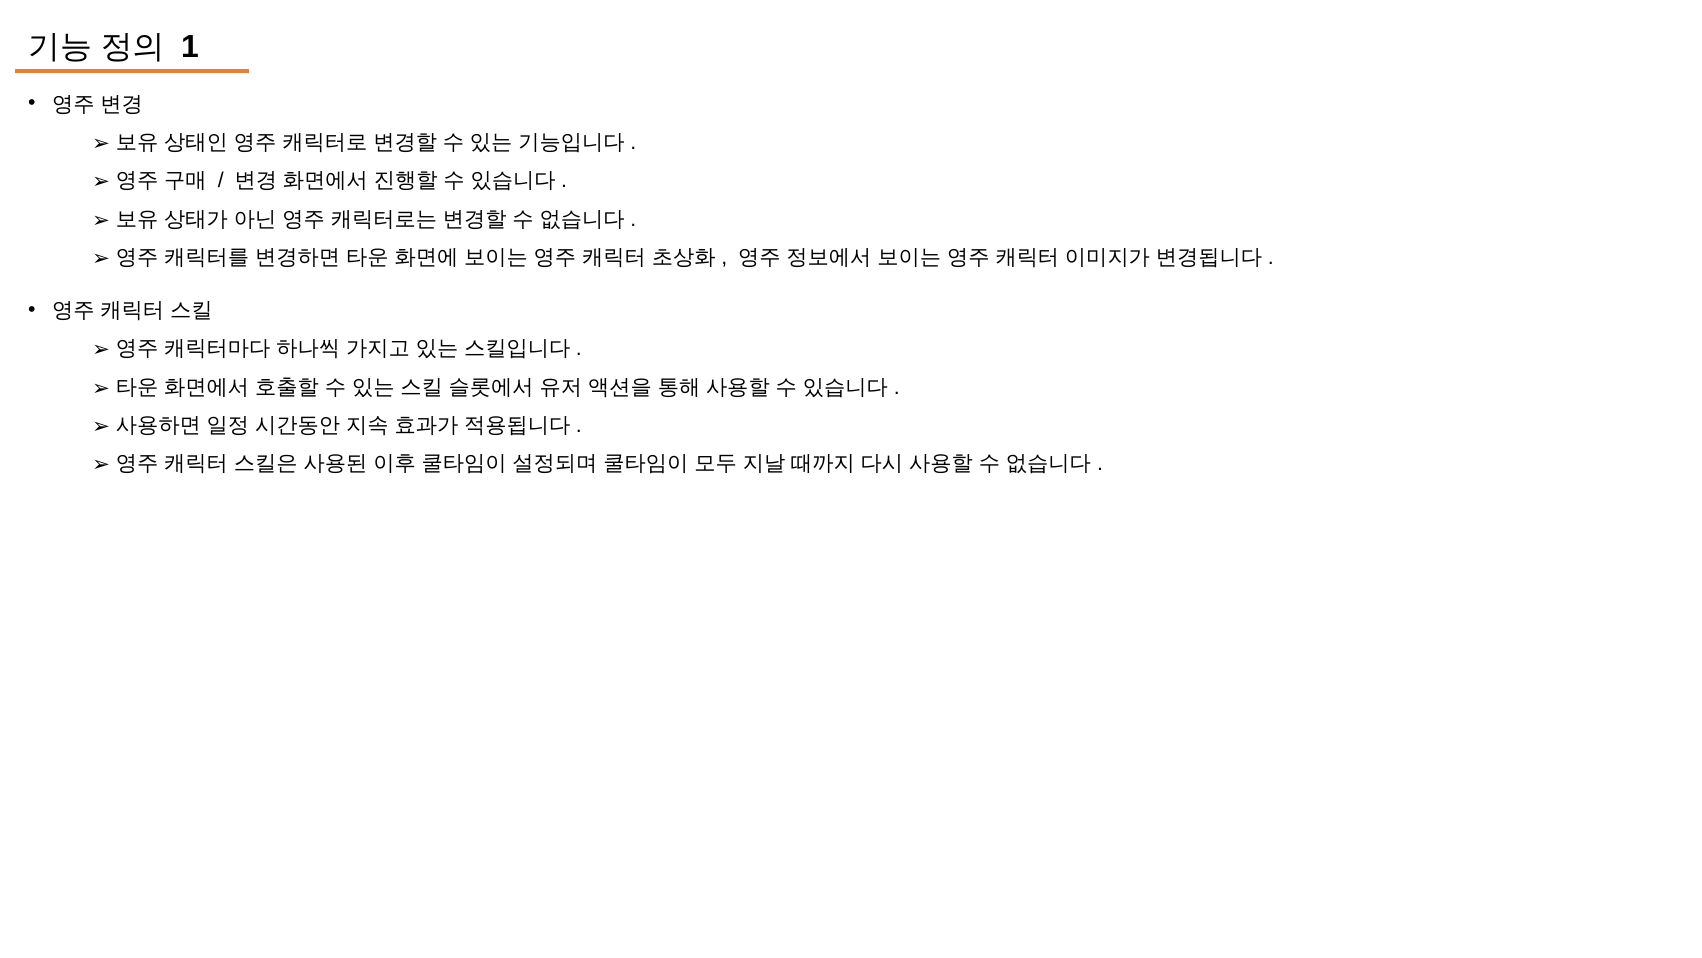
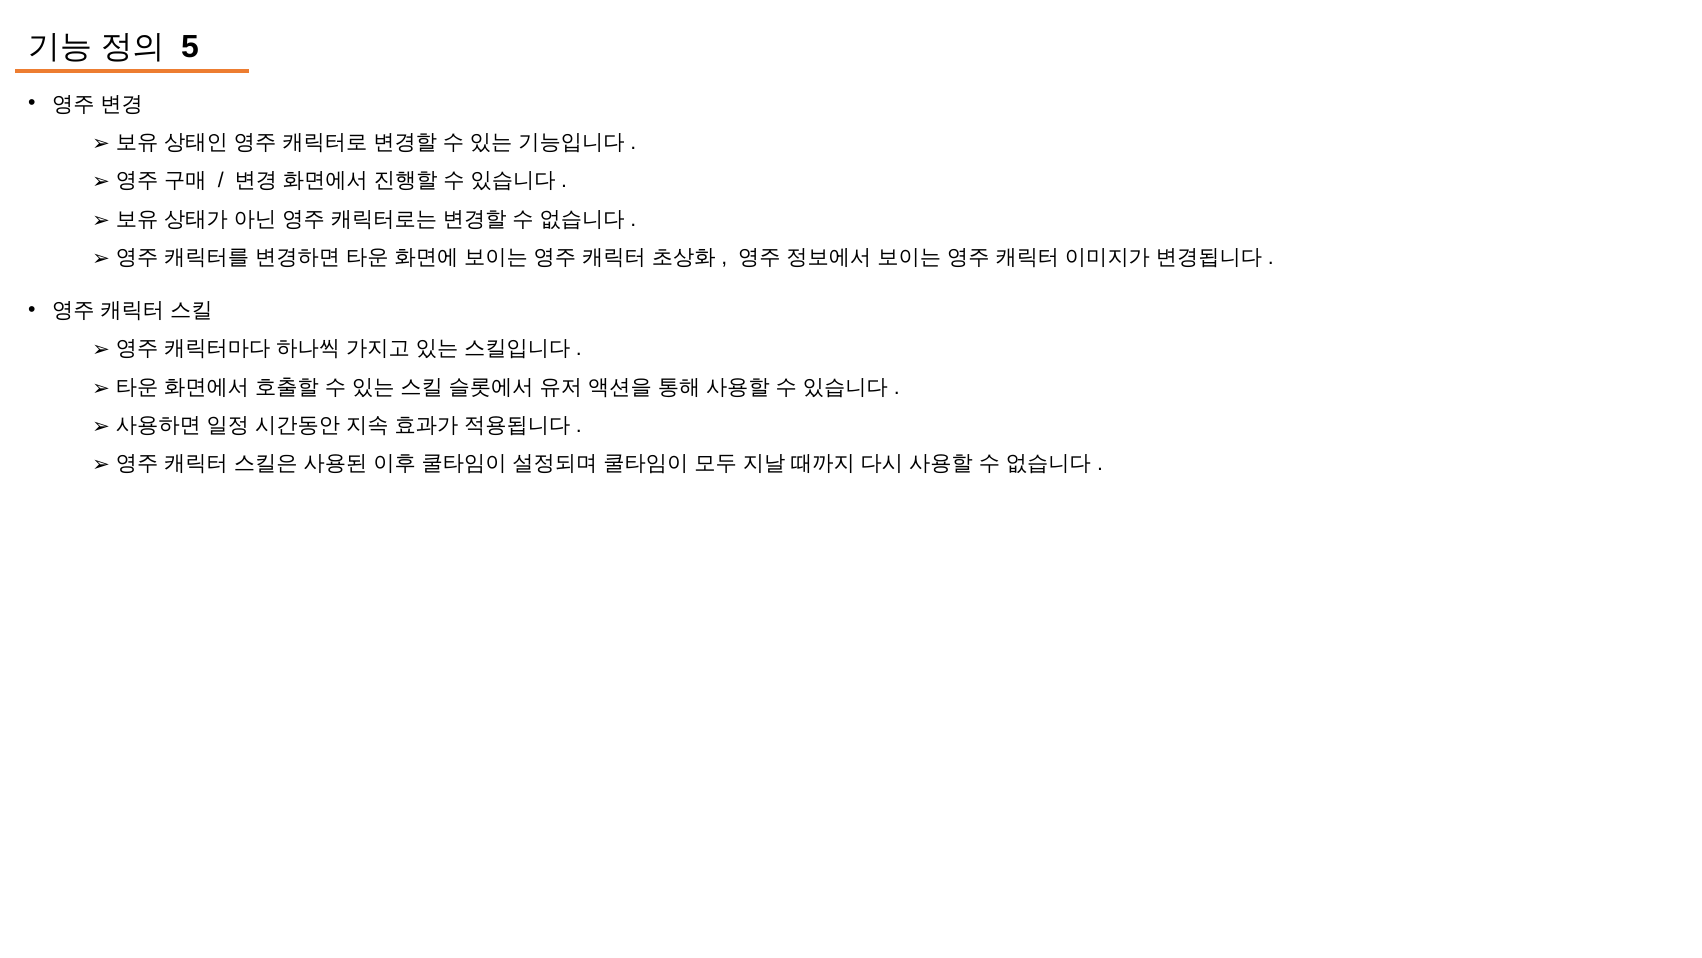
1: 1 -> 5 (190, 47)
